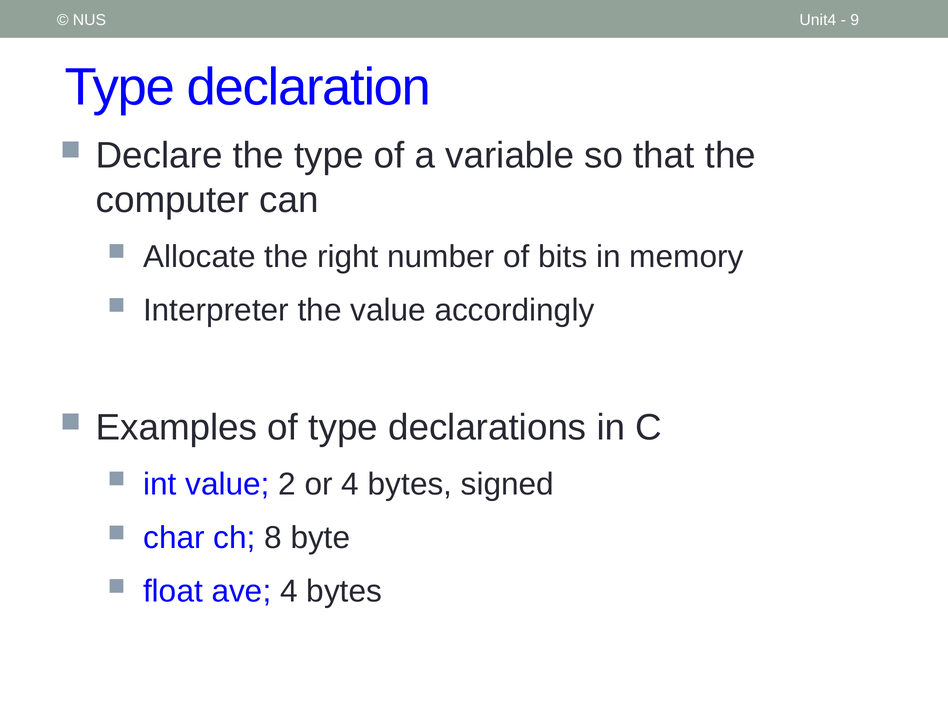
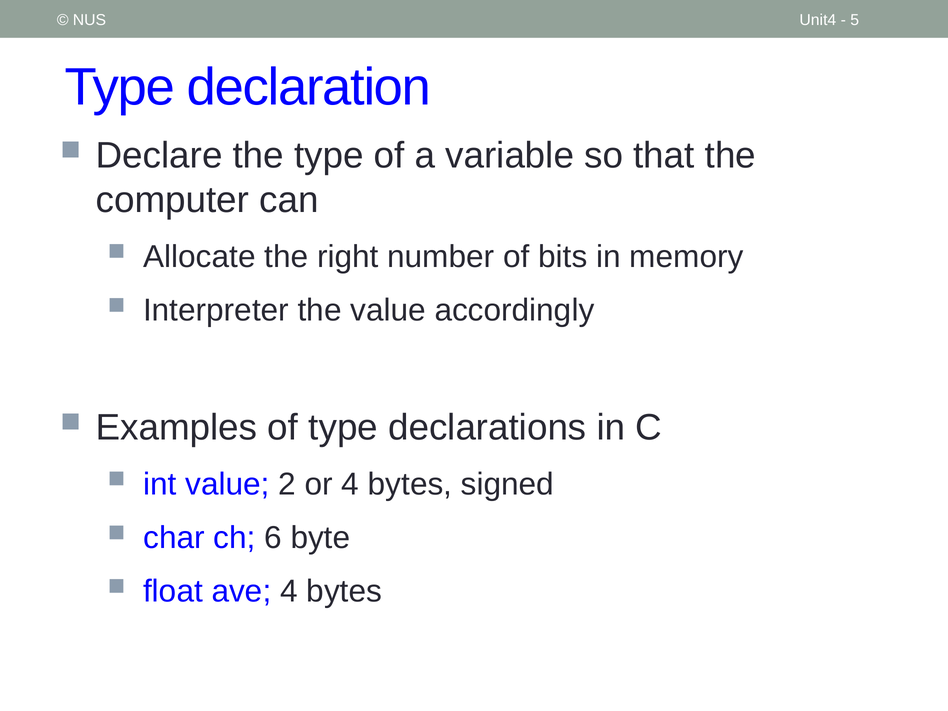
9: 9 -> 5 (855, 20)
8: 8 -> 6 (273, 538)
